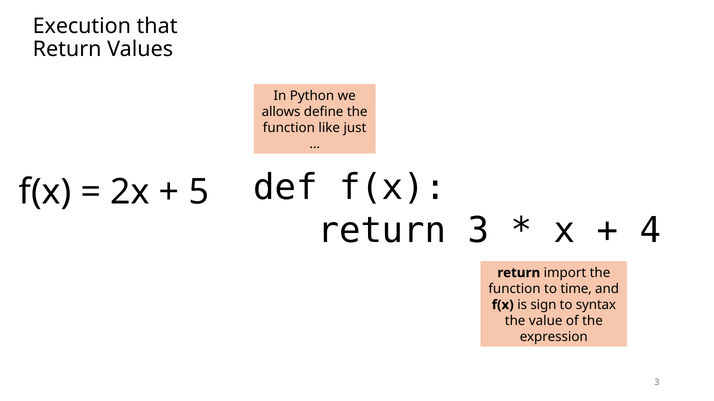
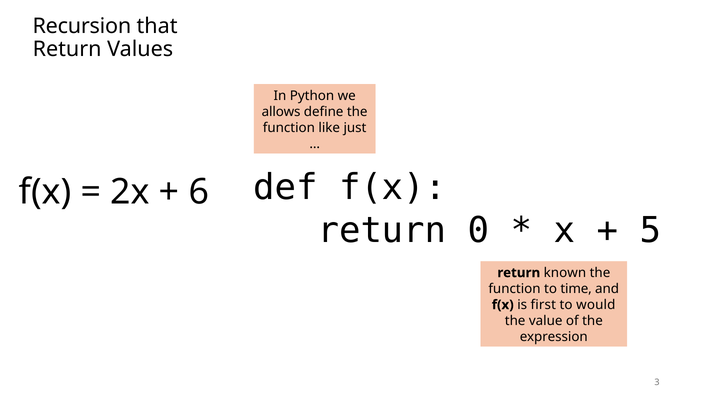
Execution: Execution -> Recursion (82, 26)
5: 5 -> 6 (199, 192)
return 3: 3 -> 0 (479, 231)
4: 4 -> 5 (650, 231)
import: import -> known (565, 273)
sign: sign -> first (543, 305)
syntax: syntax -> would (596, 305)
